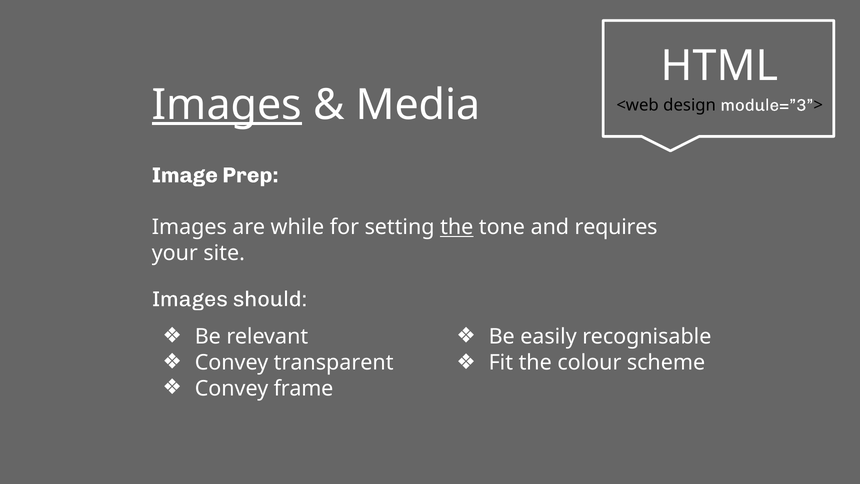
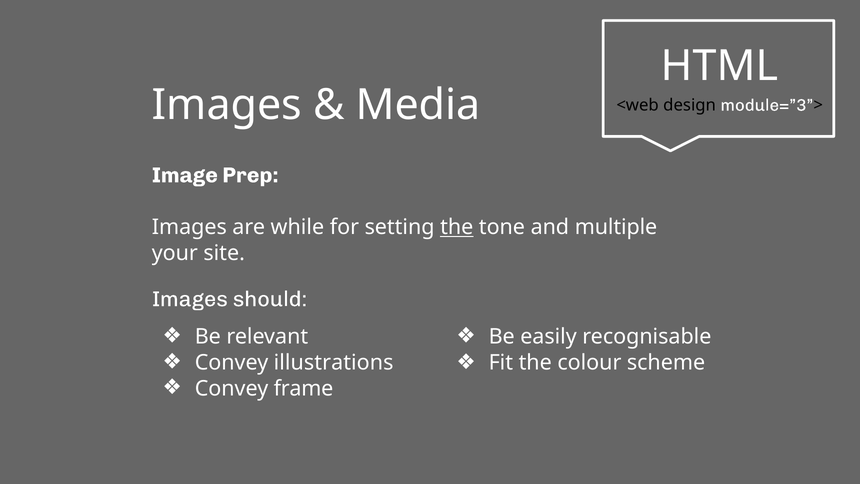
Images underline: present -> none (227, 105)
requires: requires -> multiple (616, 227)
transparent: transparent -> illustrations (334, 363)
